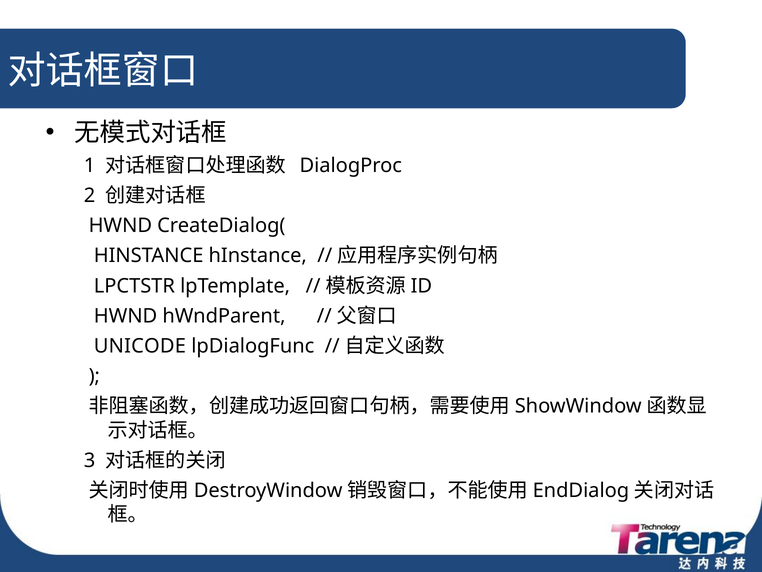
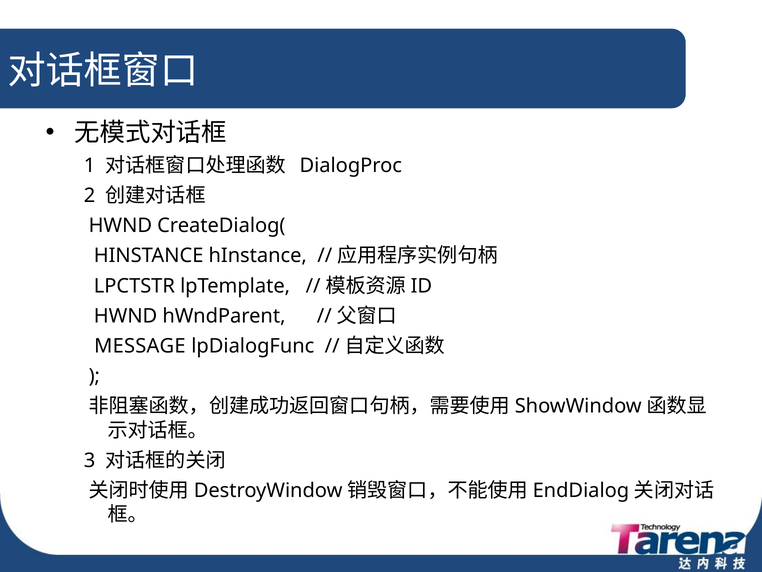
UNICODE: UNICODE -> MESSAGE (140, 346)
